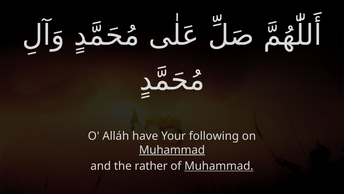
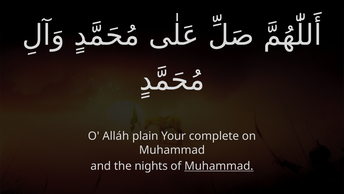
have: have -> plain (145, 136)
following: following -> complete (214, 136)
Muhammad underline: present -> none (172, 150)
rather: rather -> nights (151, 166)
